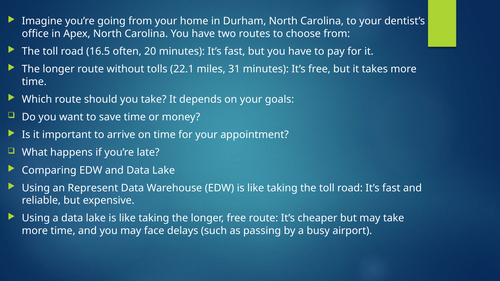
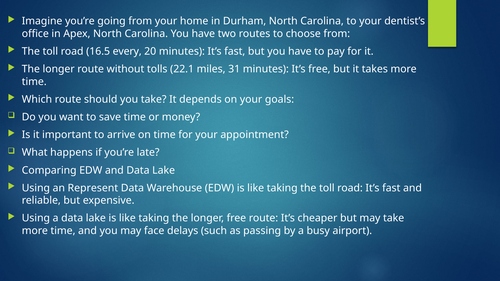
often: often -> every (127, 51)
